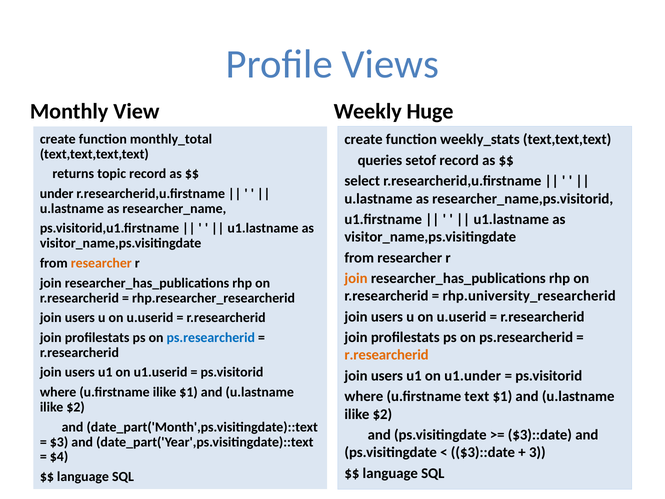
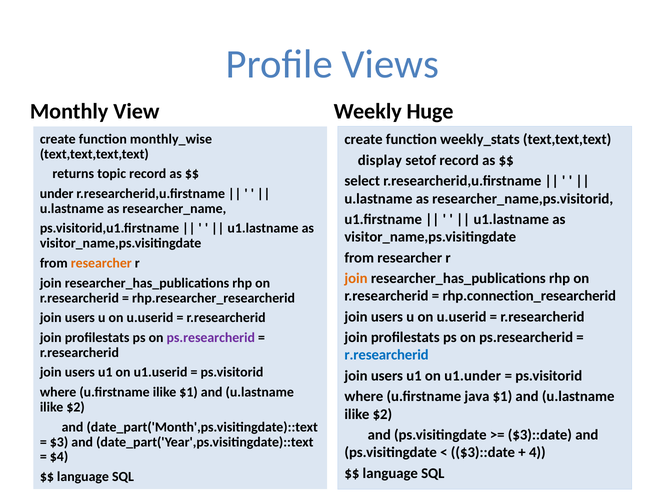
monthly_total: monthly_total -> monthly_wise (171, 139)
queries: queries -> display (380, 160)
rhp.university_researcherid: rhp.university_researcherid -> rhp.connection_researcherid (529, 296)
ps.researcherid colour: blue -> purple (211, 337)
r.researcherid colour: orange -> blue (387, 355)
text: text -> java (477, 396)
3: 3 -> 4 (537, 452)
